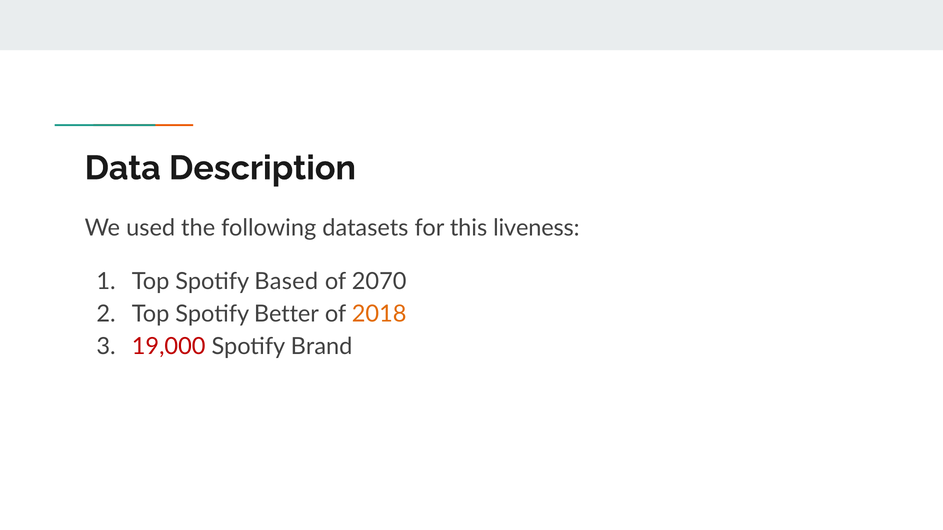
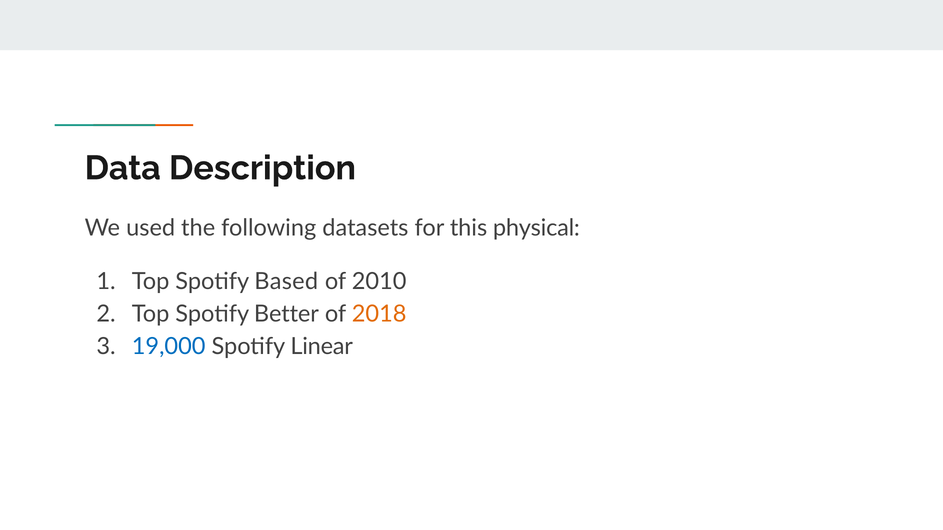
liveness: liveness -> physical (536, 228)
2070: 2070 -> 2010 (379, 282)
19,000 colour: red -> blue (169, 347)
Brand: Brand -> Linear (322, 347)
